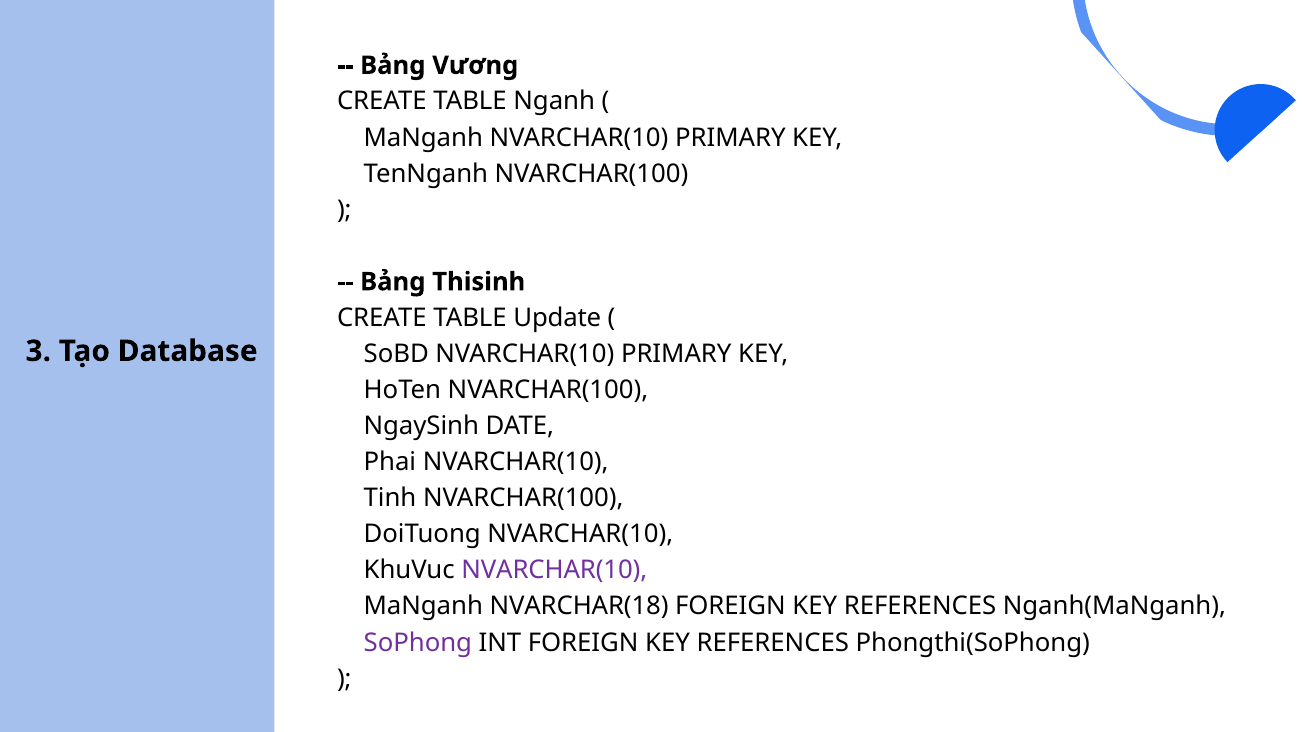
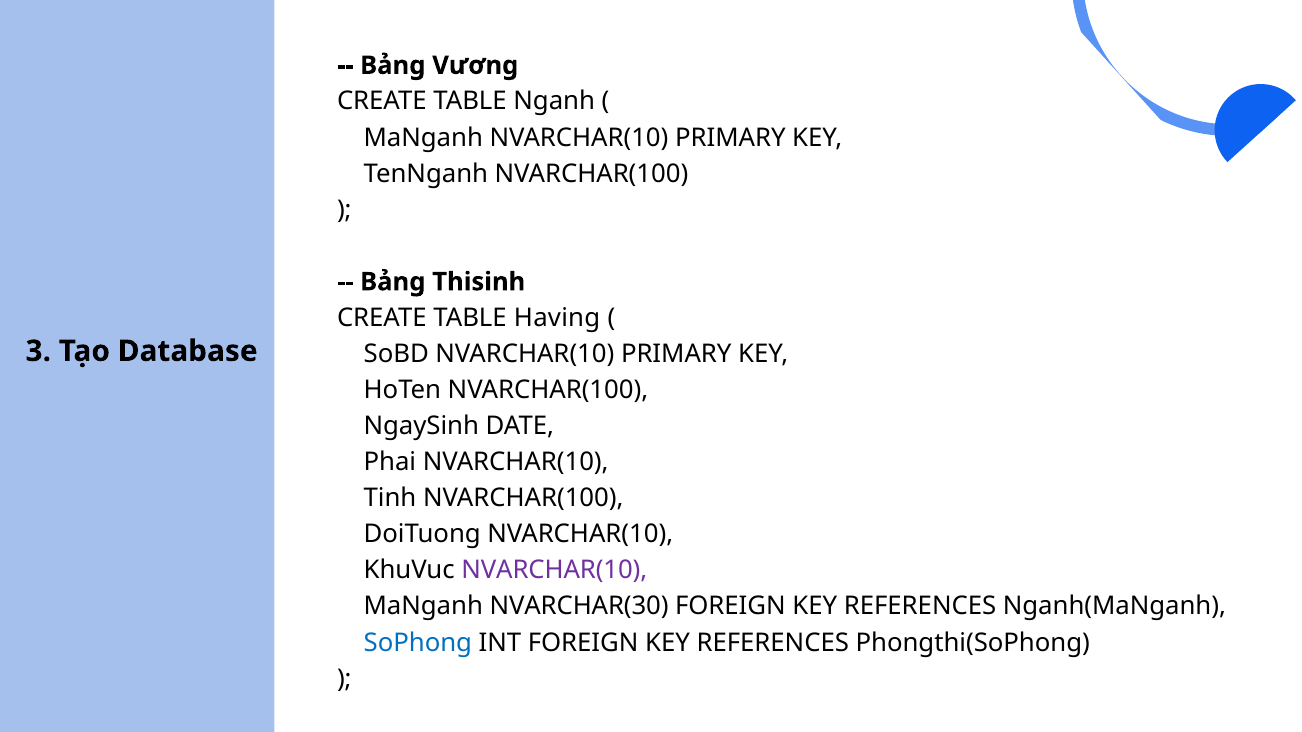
Update: Update -> Having (557, 318)
NVARCHAR(18: NVARCHAR(18 -> NVARCHAR(30 (579, 607)
SoPhong colour: purple -> blue (418, 643)
